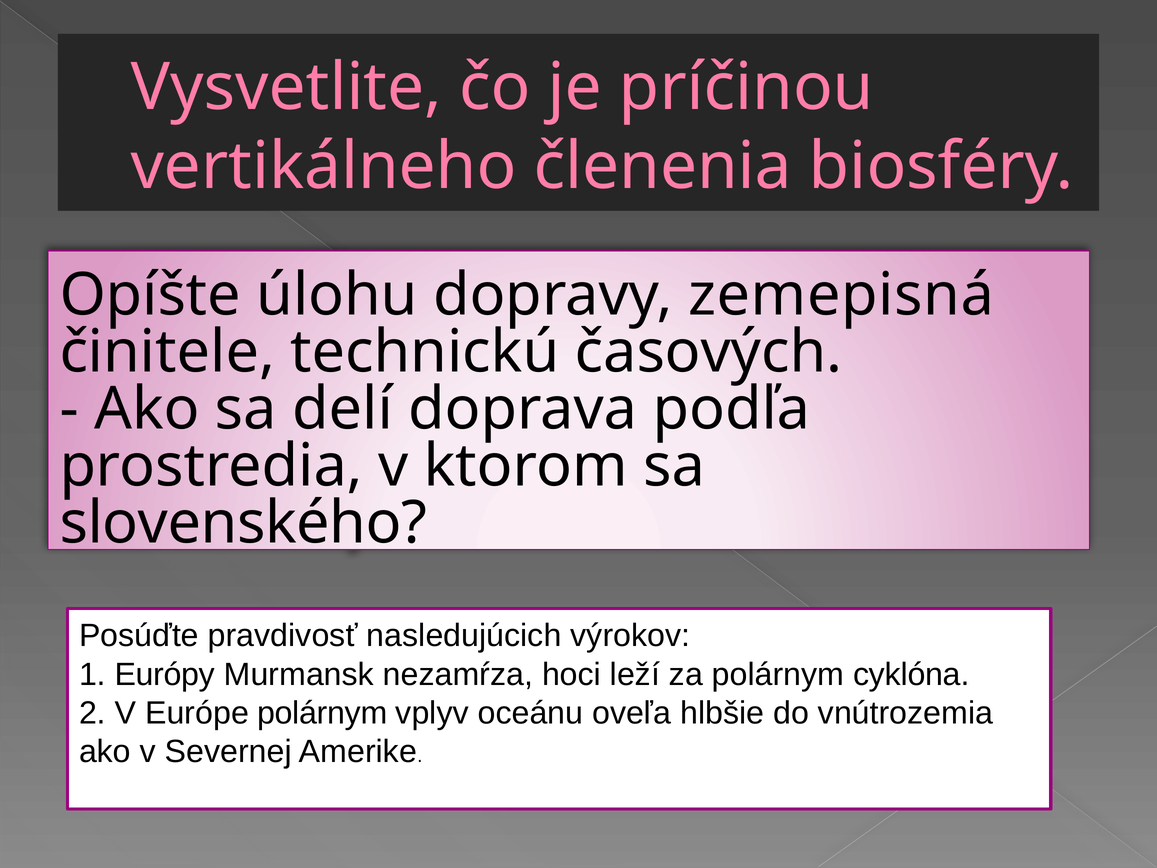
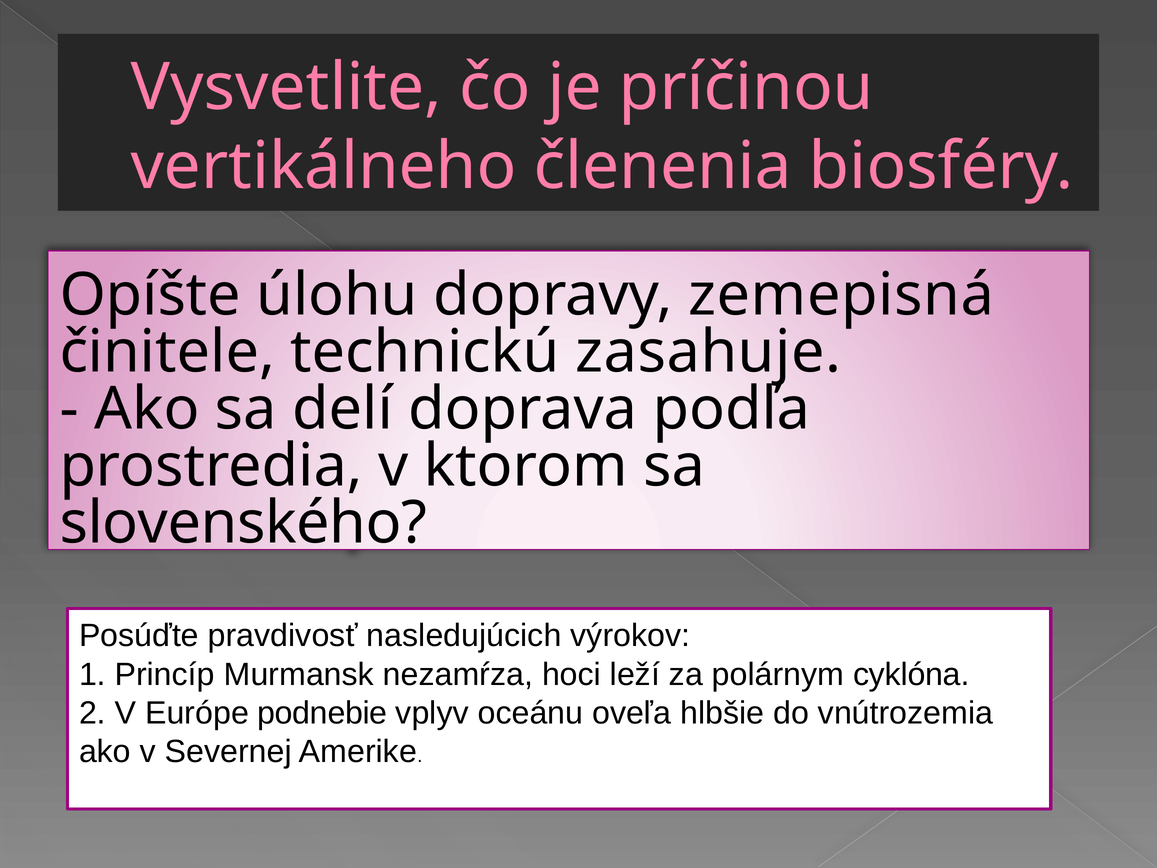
časových: časových -> zasahuje (708, 352)
Európy: Európy -> Princíp (165, 674)
Európe polárnym: polárnym -> podnebie (322, 713)
